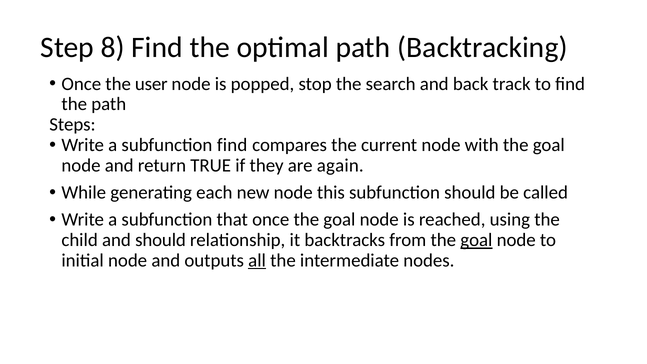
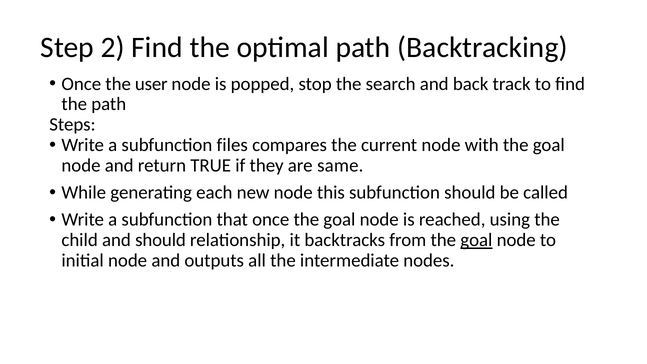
8: 8 -> 2 (113, 48)
subfunction find: find -> files (232, 145)
again: again -> same (340, 165)
all underline: present -> none (257, 260)
